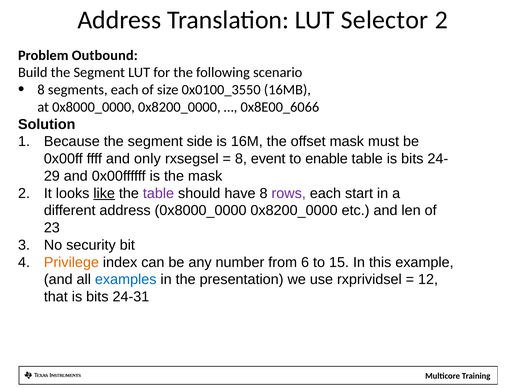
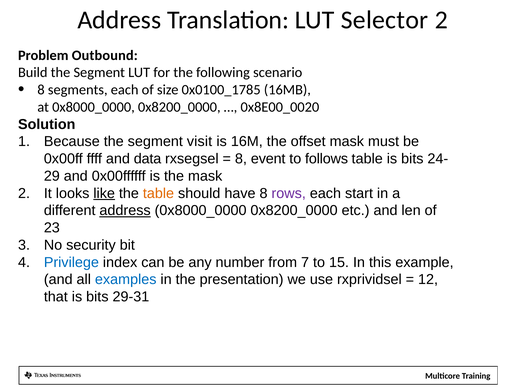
0x0100_3550: 0x0100_3550 -> 0x0100_1785 (221, 90)
0x8E00_6066: 0x8E00_6066 -> 0x8E00_0020 (280, 107)
side: side -> visit (200, 141)
only: only -> data (148, 159)
enable: enable -> follows (327, 159)
table colour: purple -> orange (158, 193)
address underline: none -> present (125, 210)
Privilege colour: orange -> blue (71, 262)
6: 6 -> 7 (305, 262)
24-31: 24-31 -> 29-31 (131, 297)
